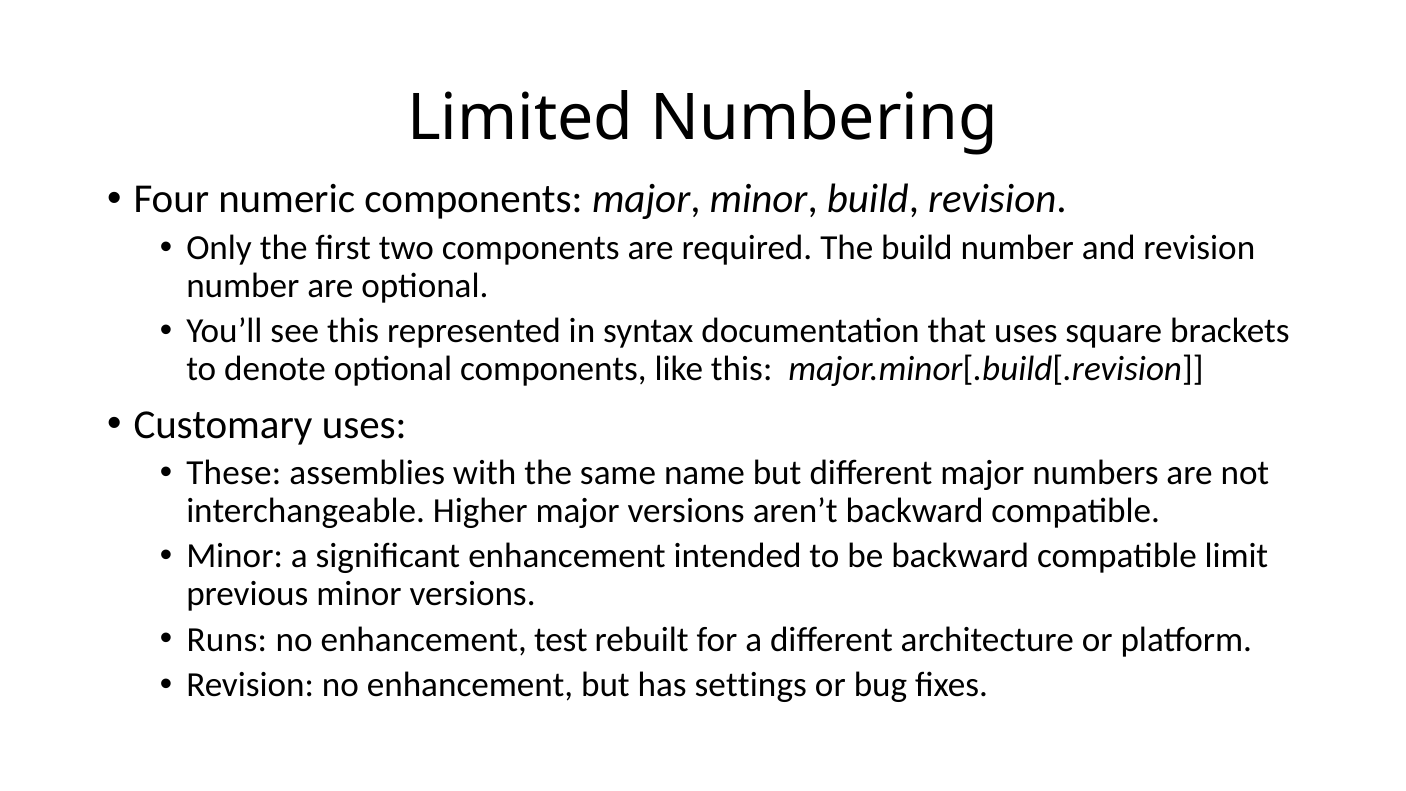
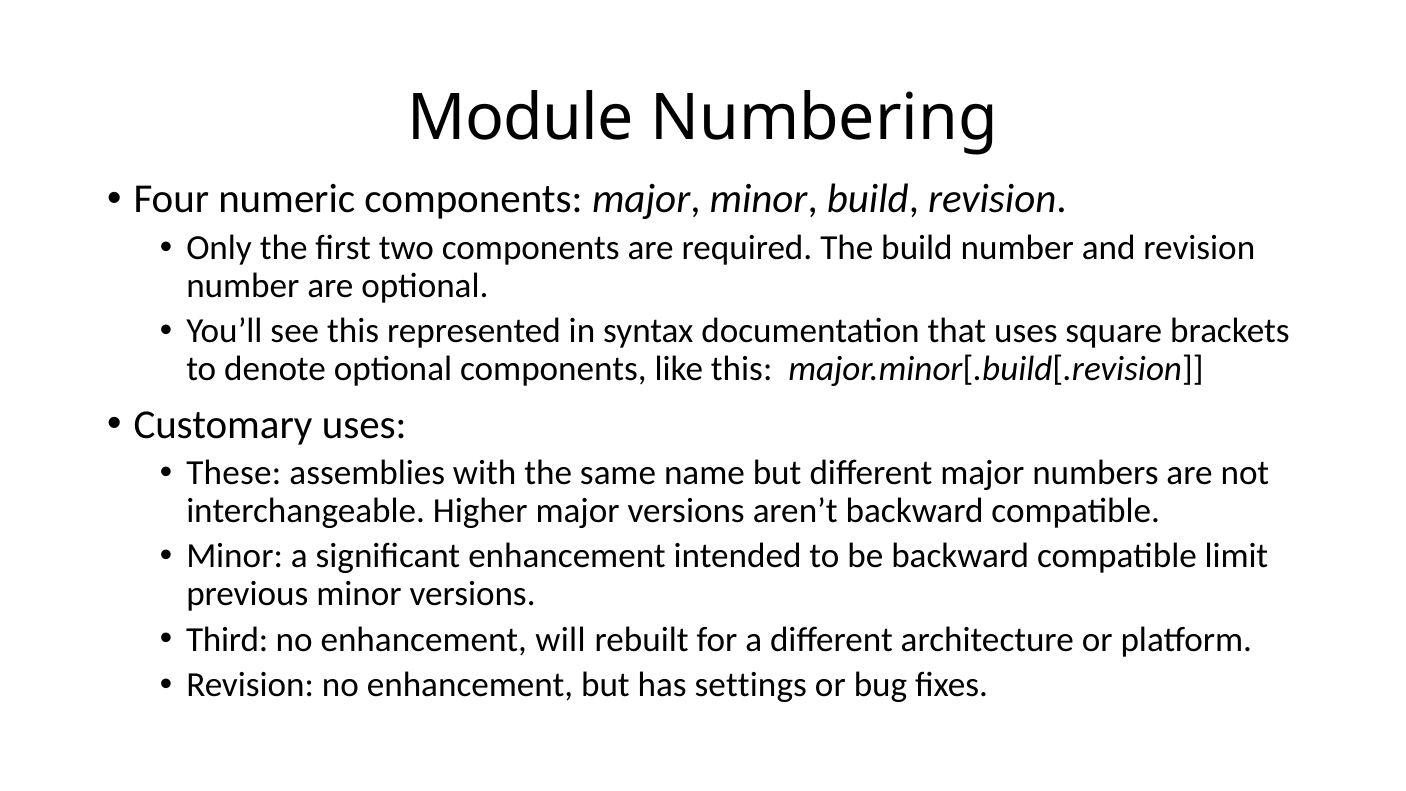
Limited: Limited -> Module (521, 118)
Runs: Runs -> Third (227, 639)
test: test -> will (561, 639)
